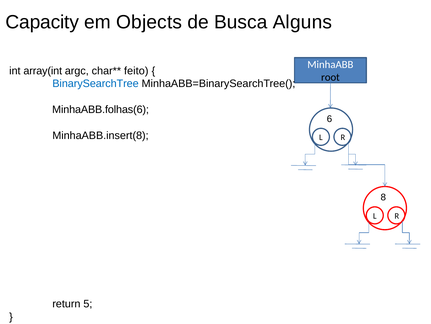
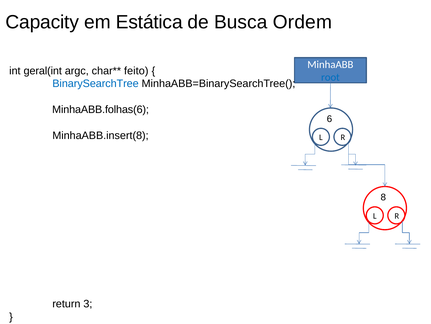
Objects: Objects -> Estática (149, 22)
Alguns: Alguns -> Ordem (302, 22)
array(int: array(int -> geral(int (43, 71)
root colour: black -> blue (330, 77)
5: 5 -> 3 (88, 303)
